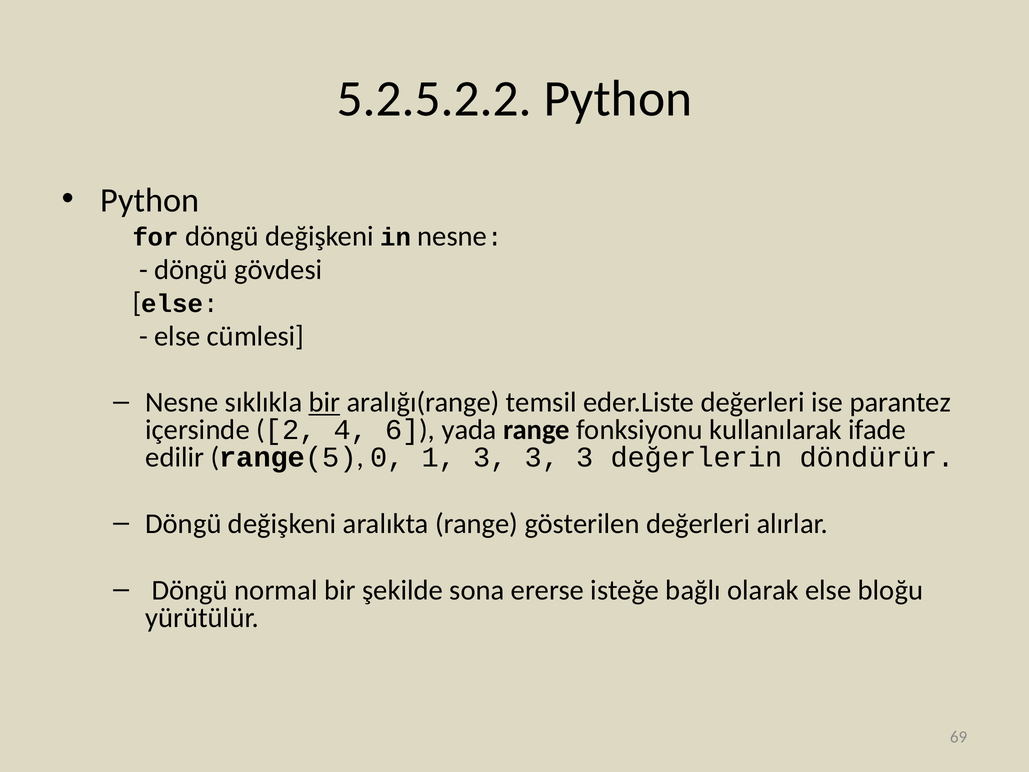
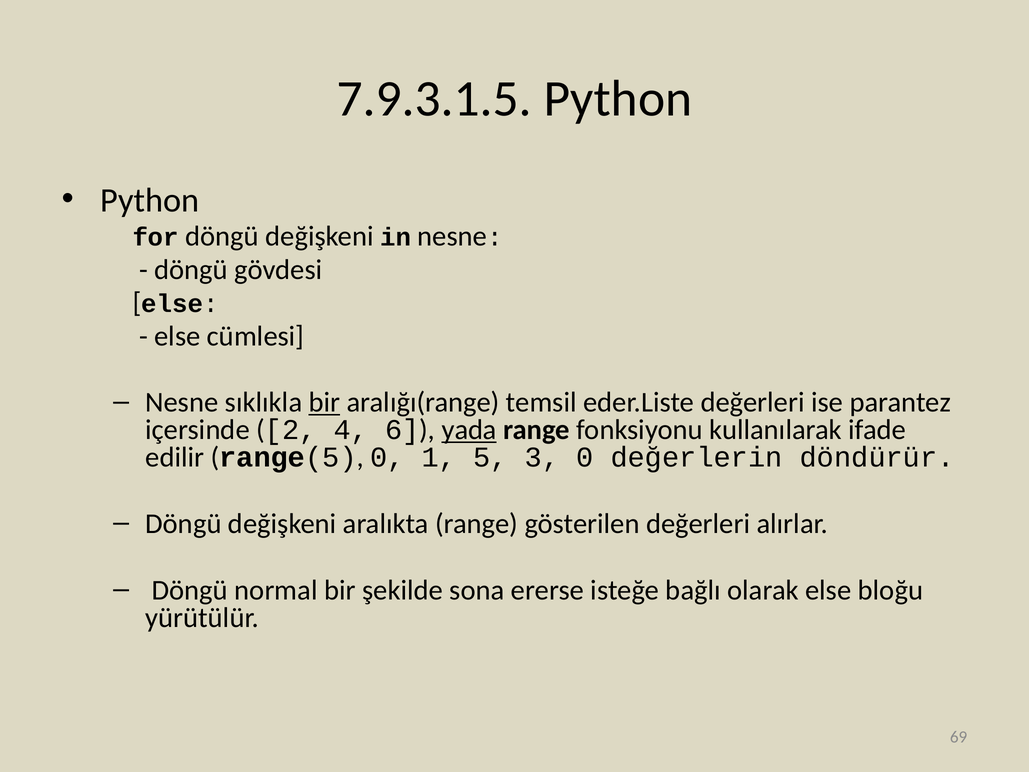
5.2.5.2.2: 5.2.5.2.2 -> 7.9.3.1.5 (434, 99)
yada underline: none -> present (469, 430)
1 3: 3 -> 5 (490, 457)
3: 3 -> 0 (585, 457)
